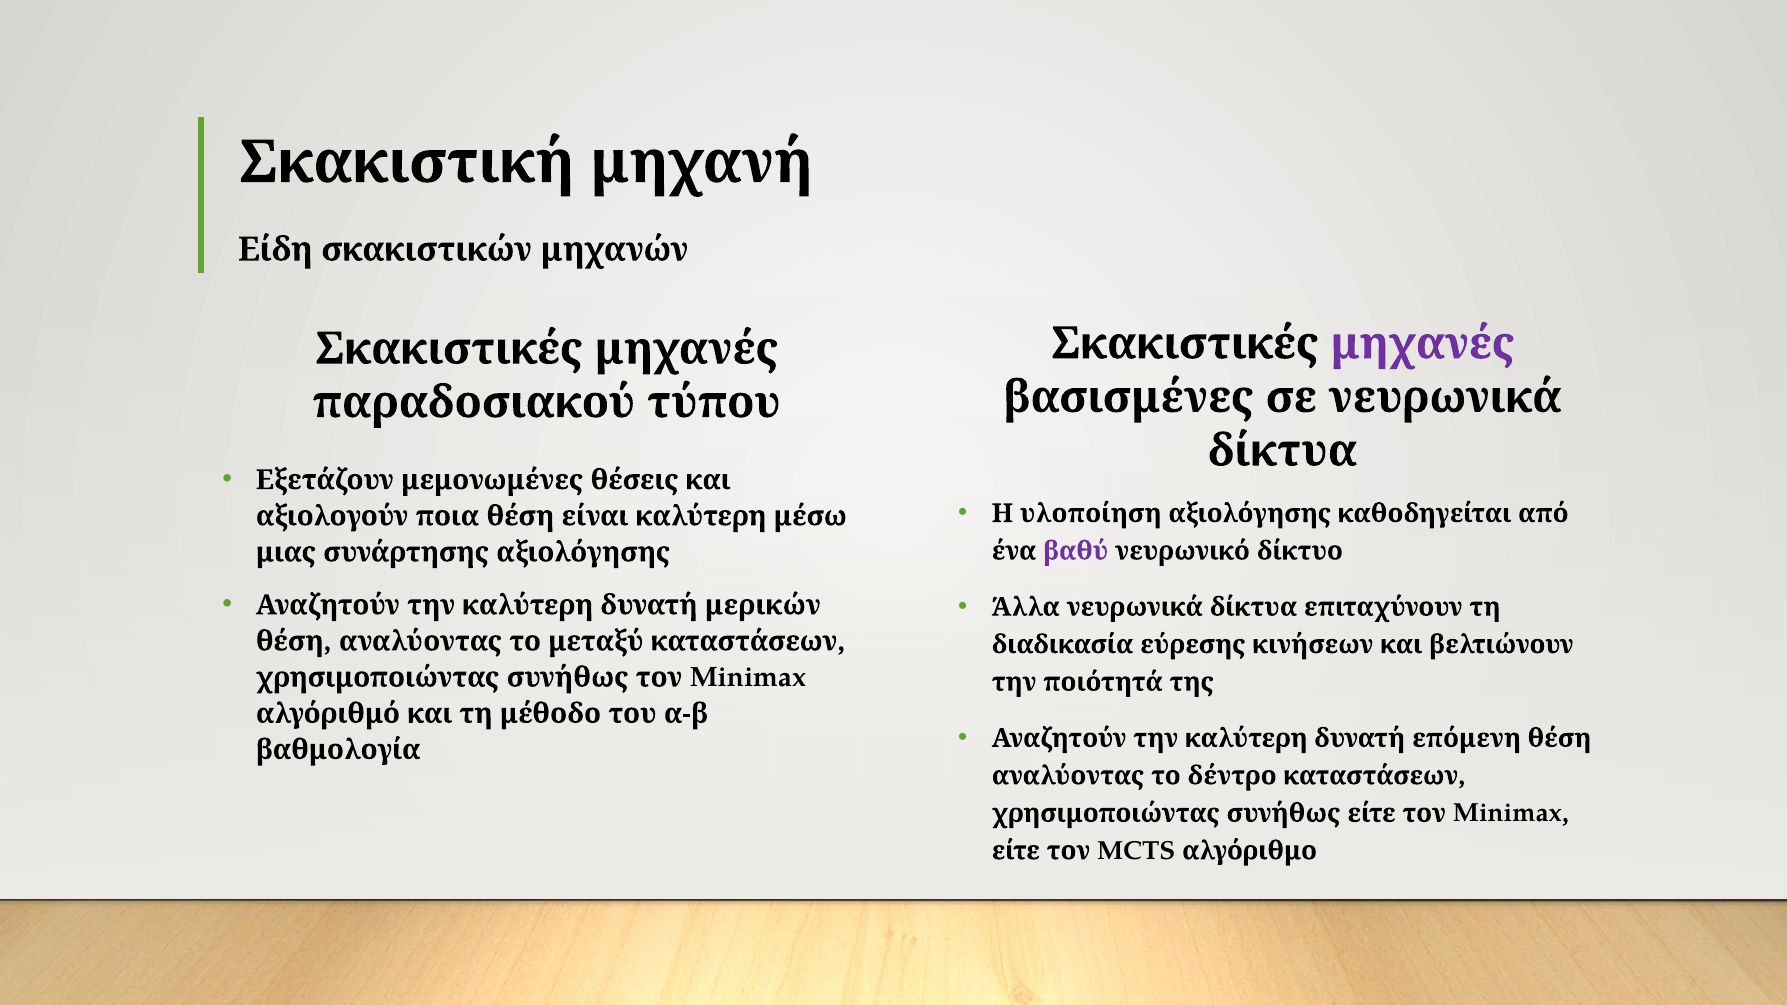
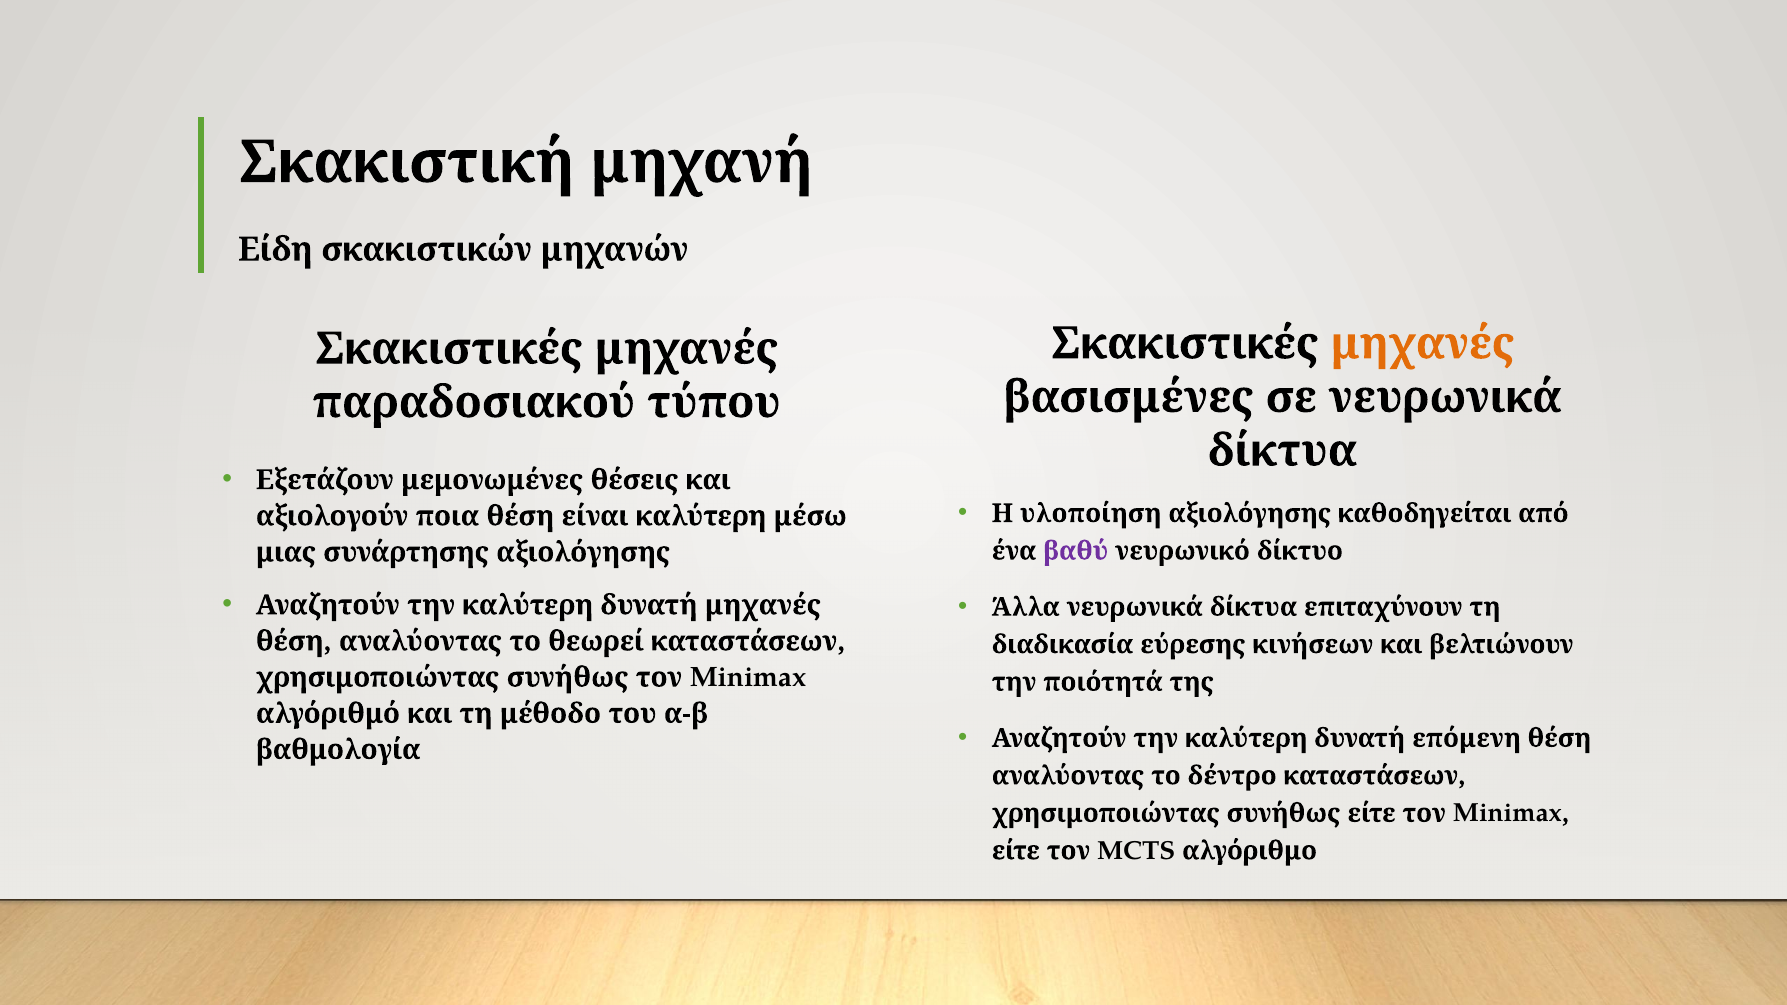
μηχανές colour: purple -> orange (1423, 344)
δυνατή μερικών: μερικών -> μηχανές (763, 605)
μεταξύ: μεταξύ -> θεωρεί (596, 641)
